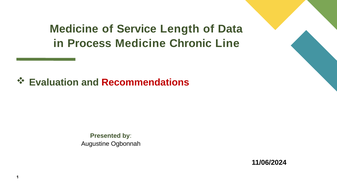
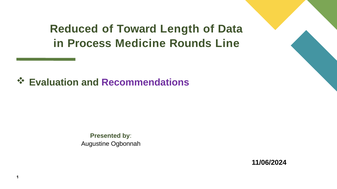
Medicine: Medicine -> Reduced (74, 29)
Service: Service -> Toward (137, 29)
Chronic: Chronic -> Rounds (190, 44)
Recommendations colour: red -> purple (145, 83)
